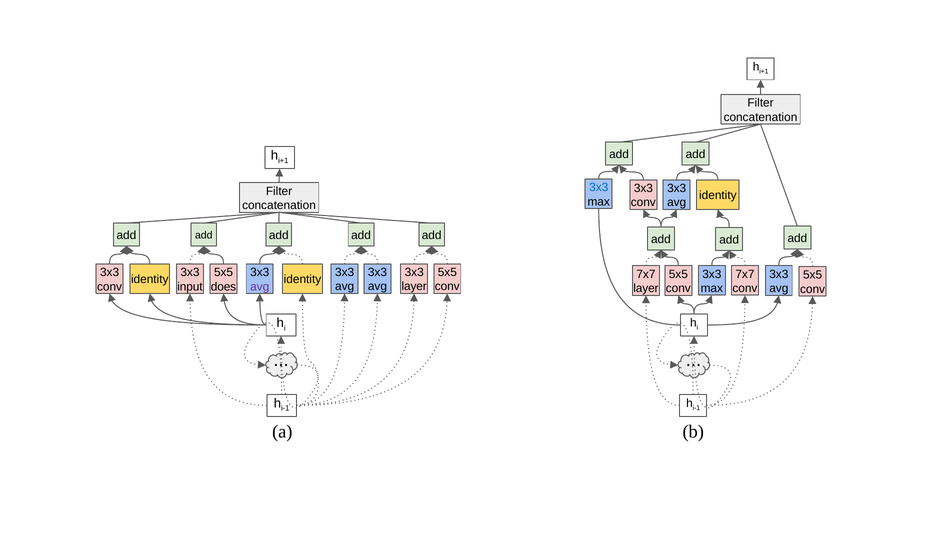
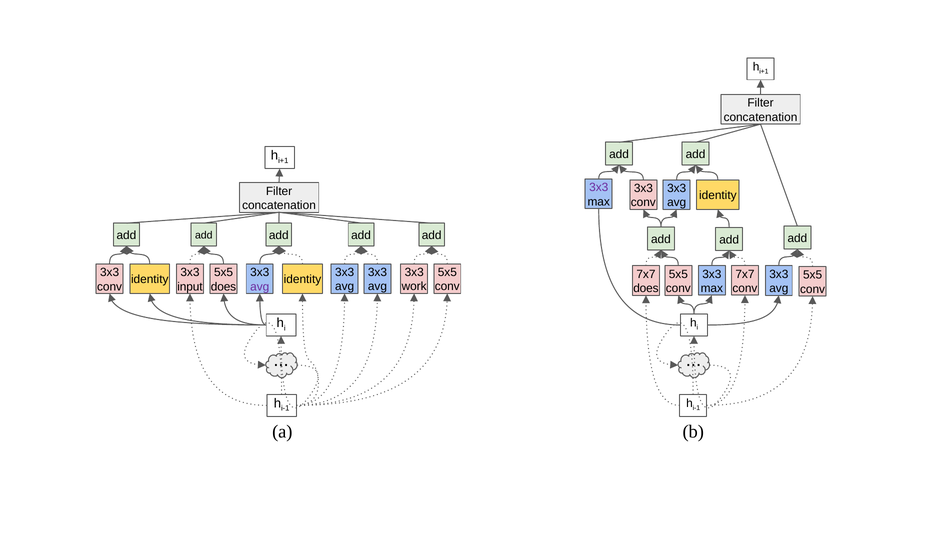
3x3 colour: blue -> purple (599, 188)
layer: layer -> work (414, 287)
layer: layer -> does (646, 289)
